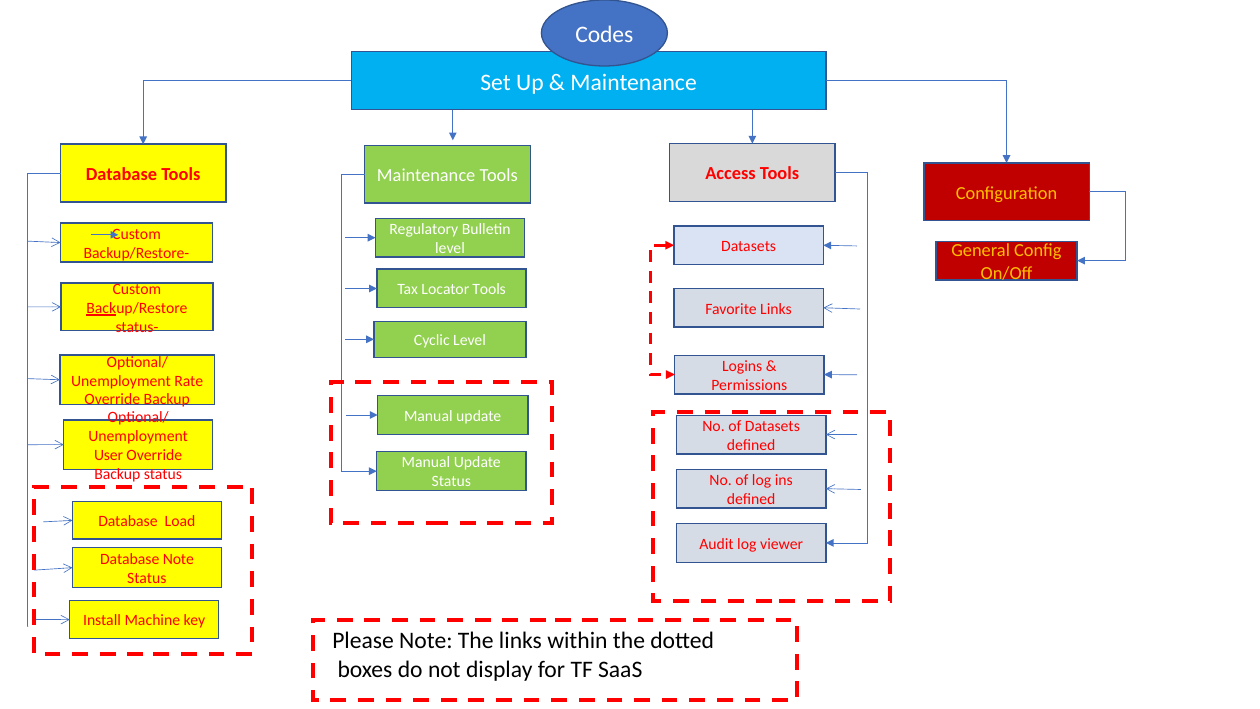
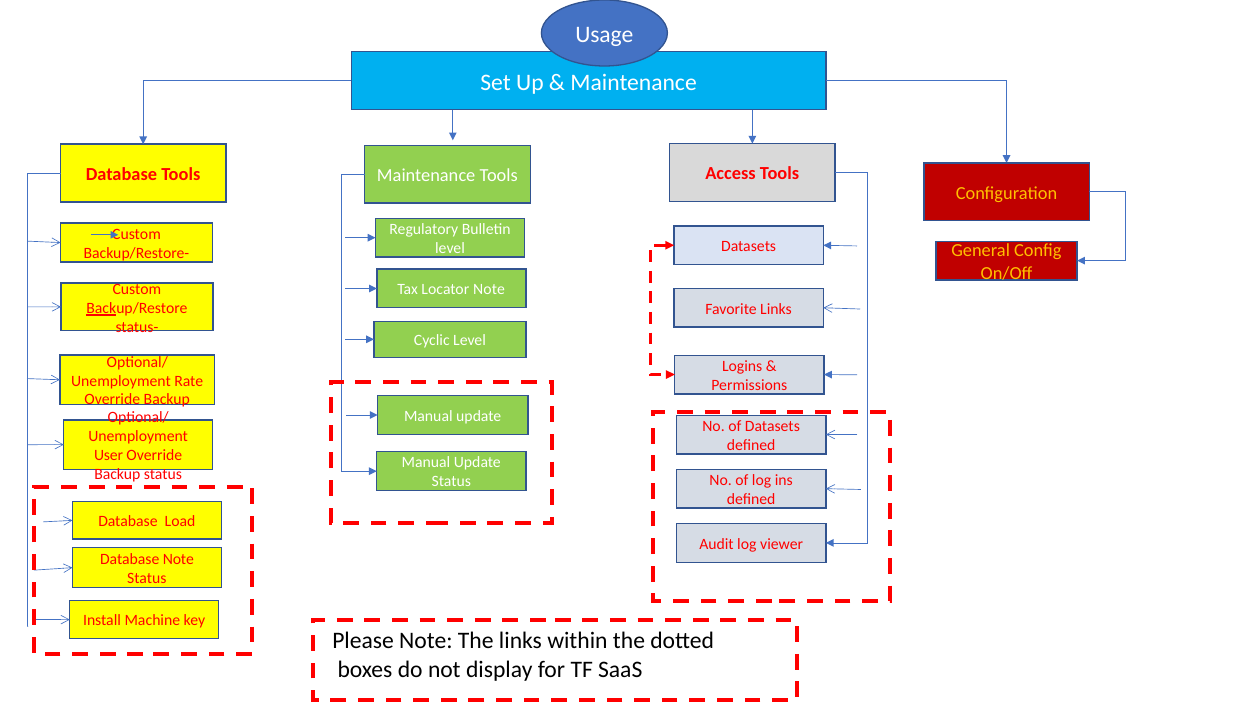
Codes: Codes -> Usage (604, 35)
Locator Tools: Tools -> Note (489, 289)
